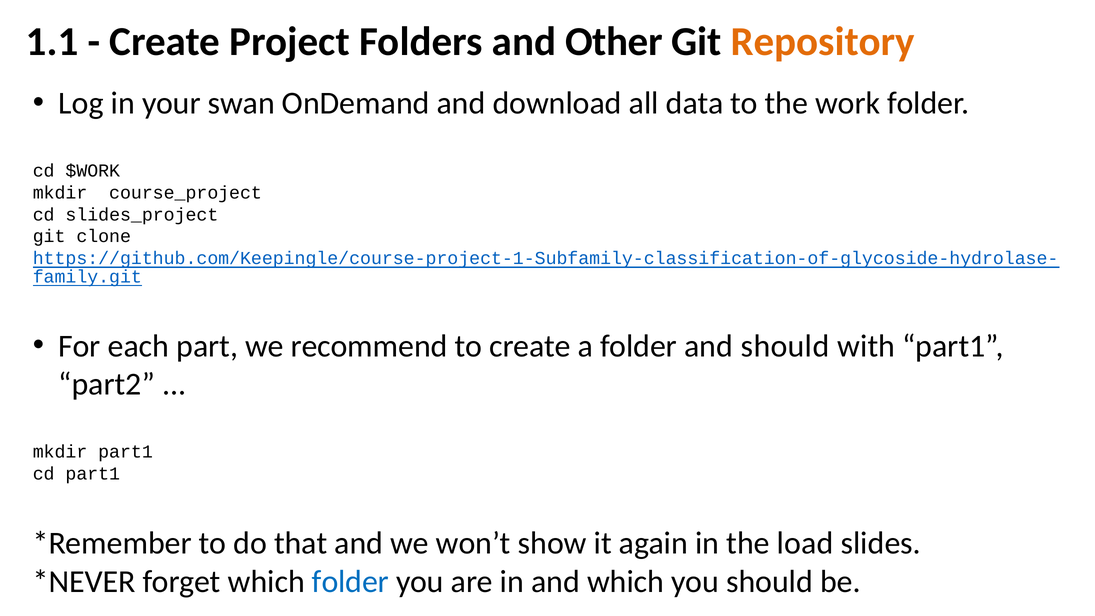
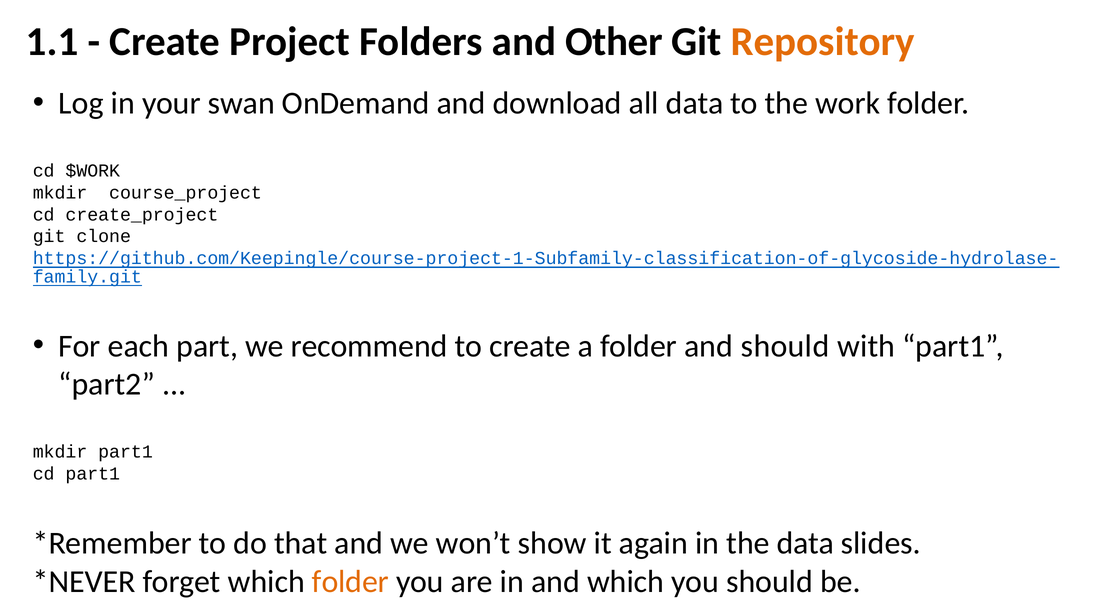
slides_project: slides_project -> create_project (142, 215)
the load: load -> data (805, 543)
folder colour: blue -> orange (350, 581)
